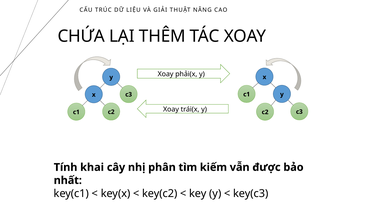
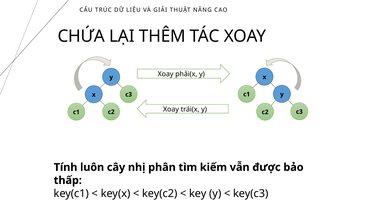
khai: khai -> luôn (92, 167)
nhất: nhất -> thấp (68, 180)
